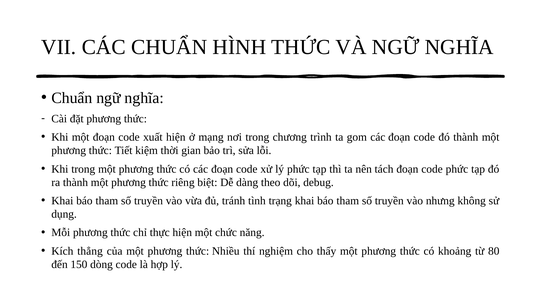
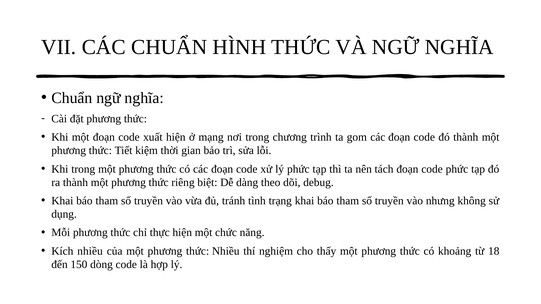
Kích thẳng: thẳng -> nhiều (90, 251)
80: 80 -> 18 (494, 251)
